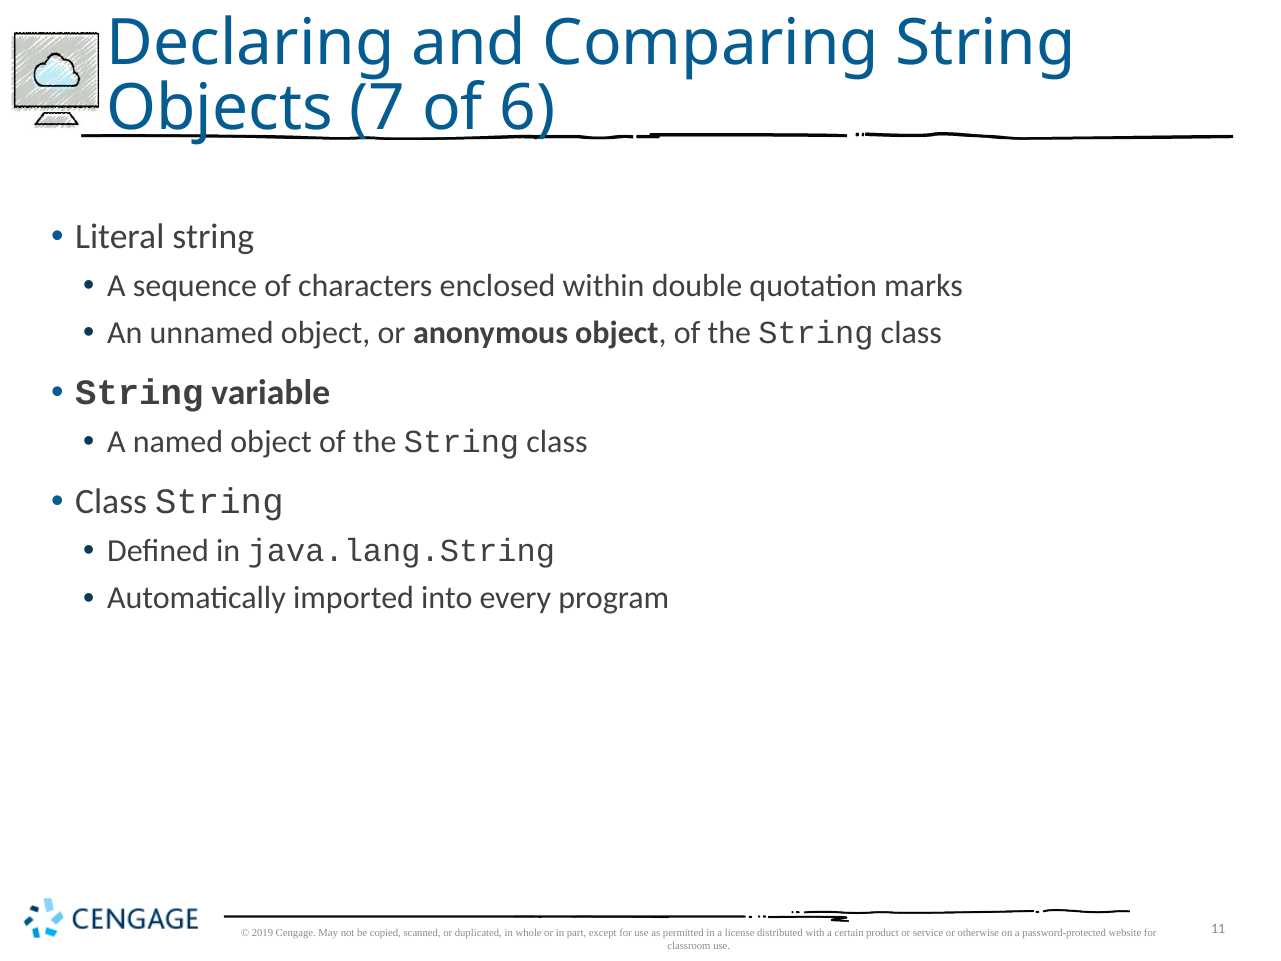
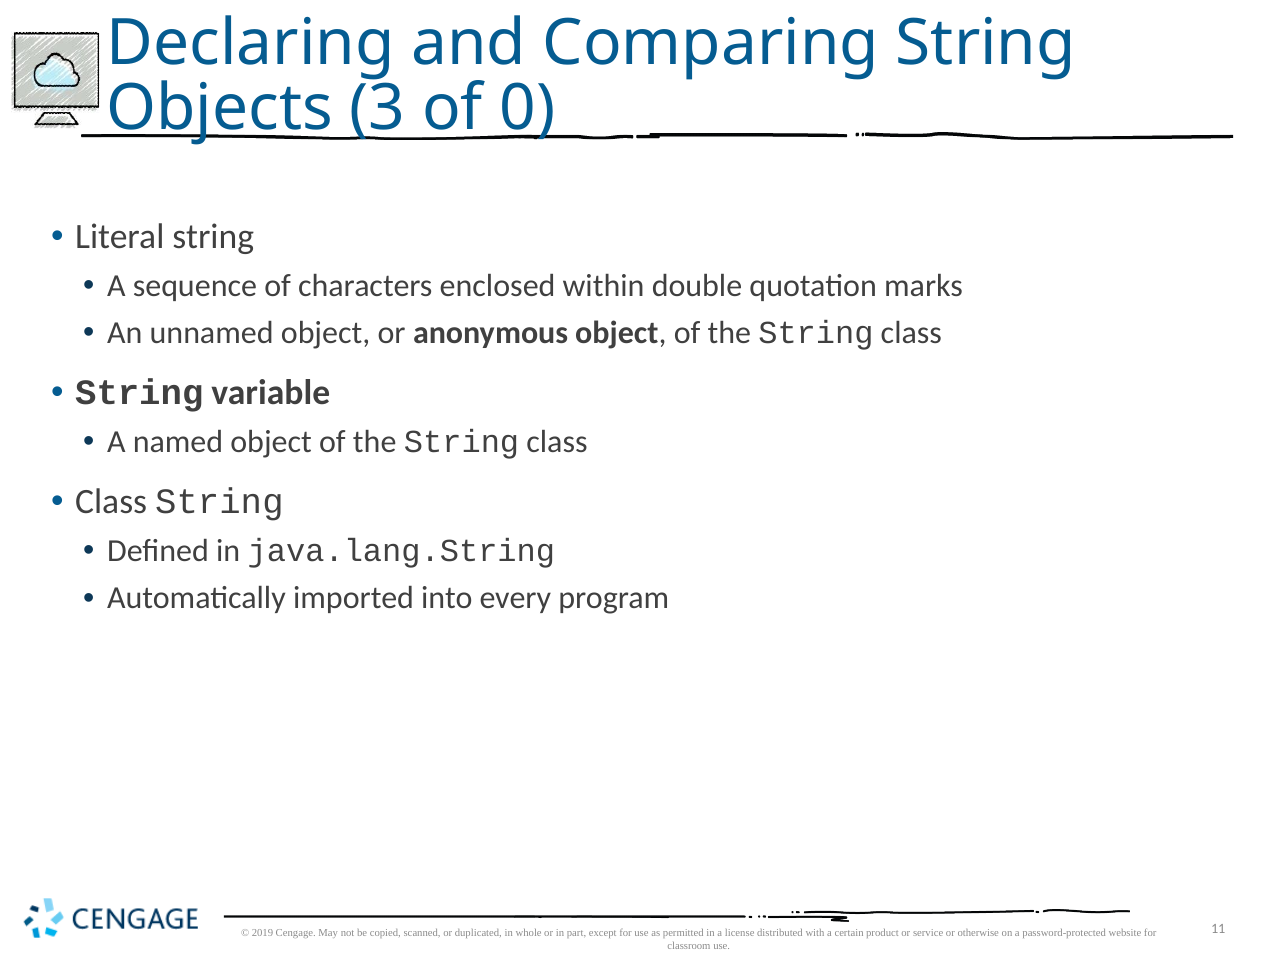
7: 7 -> 3 (378, 109)
6: 6 -> 0 (527, 109)
